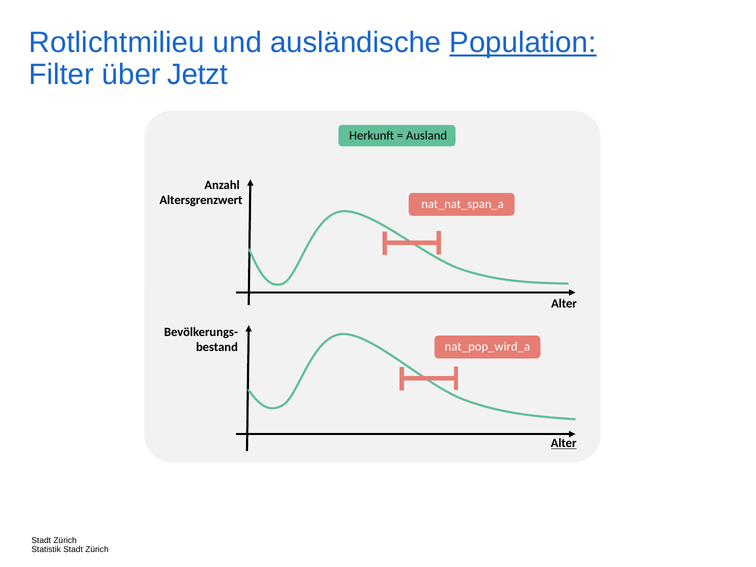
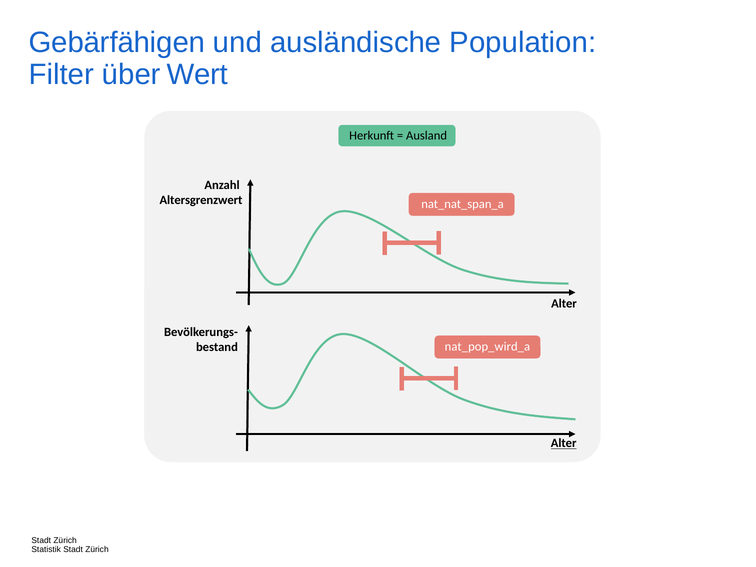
Rotlichtmilieu: Rotlichtmilieu -> Gebärfähigen (117, 43)
Population underline: present -> none (523, 43)
Jetzt: Jetzt -> Wert (198, 74)
